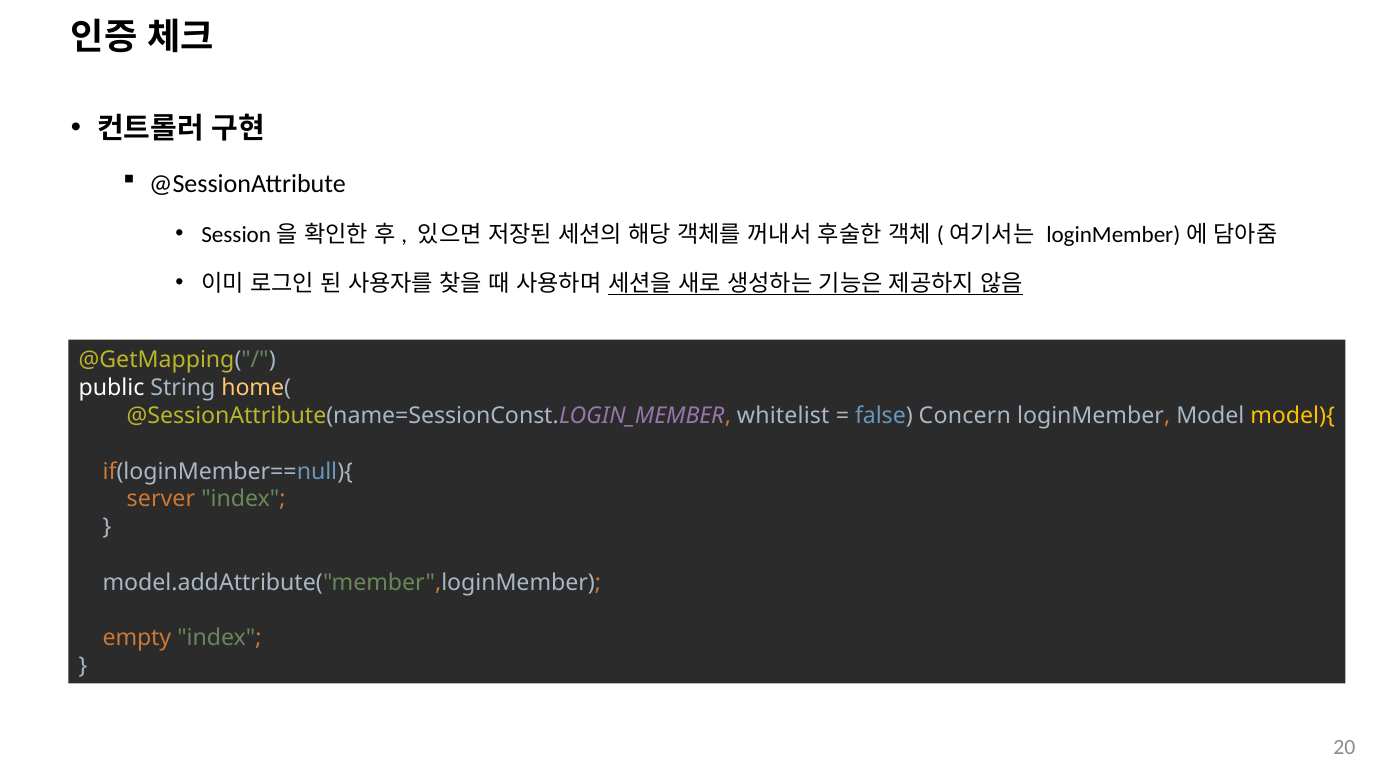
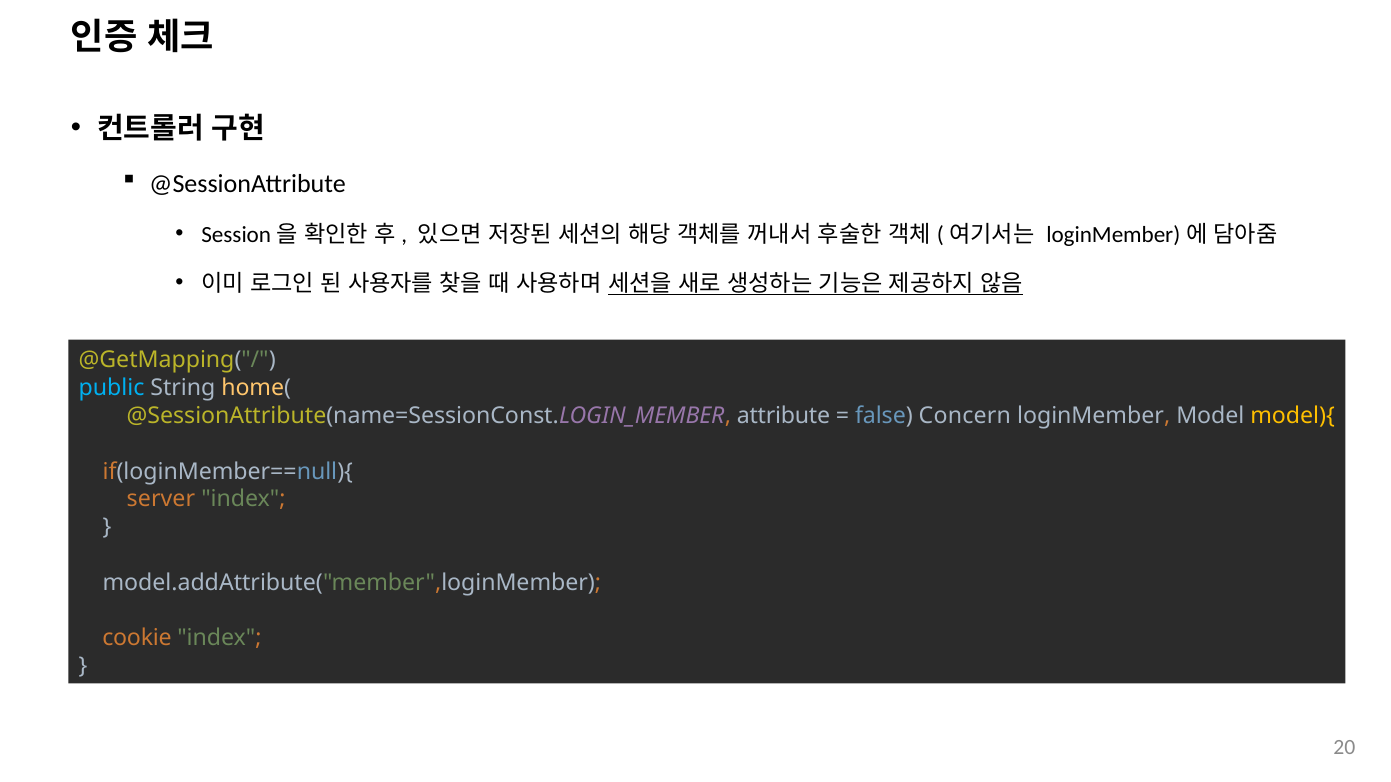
public colour: white -> light blue (112, 388)
whitelist: whitelist -> attribute (783, 416)
empty: empty -> cookie (137, 638)
